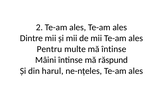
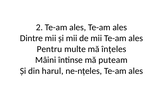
mă întinse: întinse -> înțeles (114, 49)
răspund: răspund -> puteam (113, 60)
